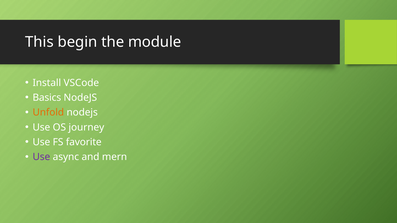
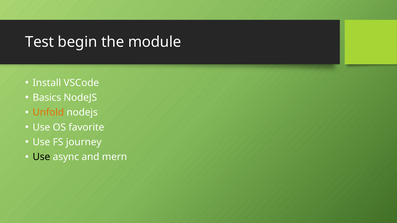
This: This -> Test (40, 42)
journey: journey -> favorite (86, 127)
favorite: favorite -> journey (84, 142)
Use colour: purple -> black (41, 157)
